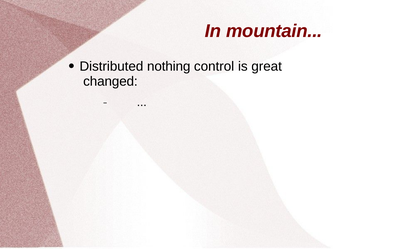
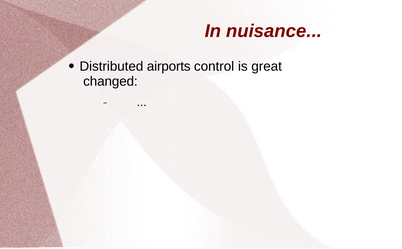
mountain: mountain -> nuisance (274, 31)
nothing: nothing -> airports (169, 66)
